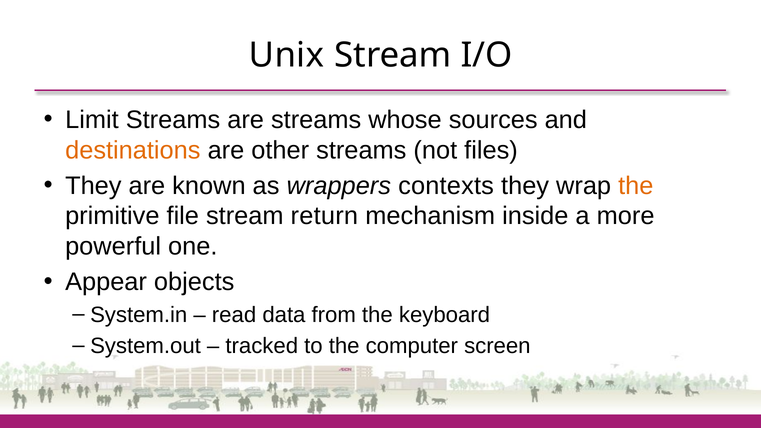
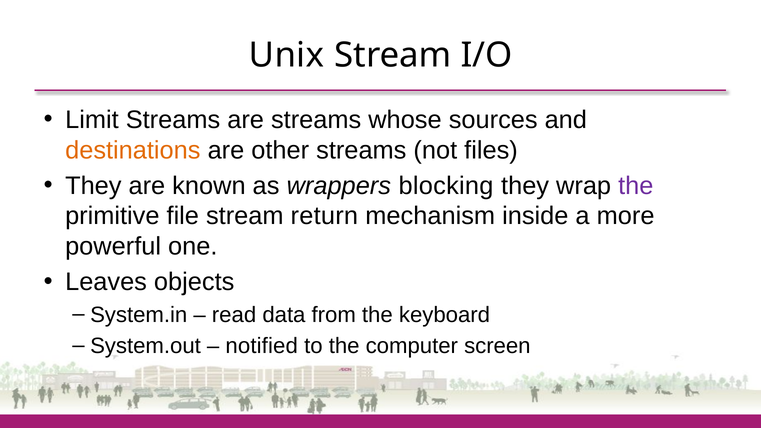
contexts: contexts -> blocking (446, 186)
the colour: orange -> purple (636, 186)
Appear: Appear -> Leaves (106, 282)
tracked: tracked -> notified (262, 346)
